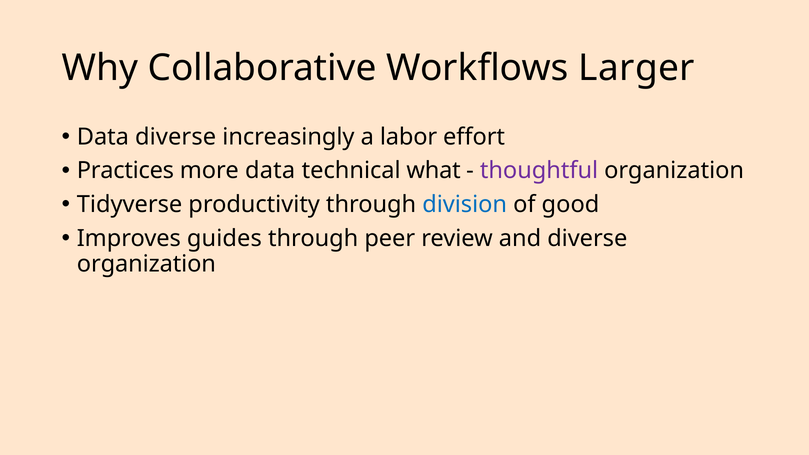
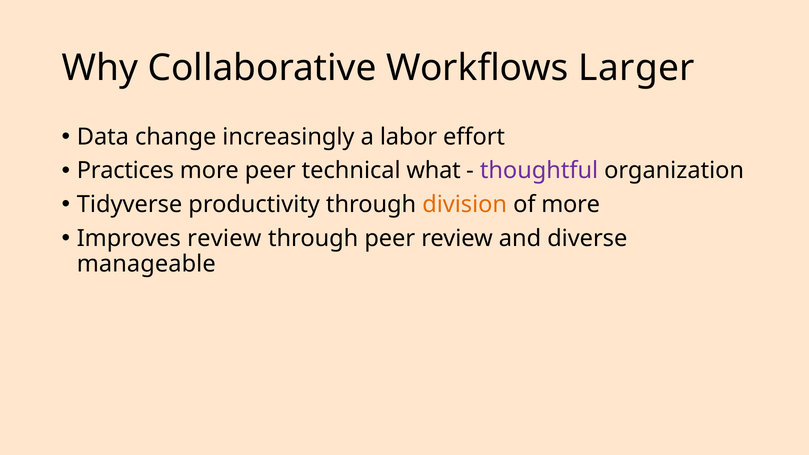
Data diverse: diverse -> change (176, 137)
more data: data -> peer (270, 171)
division colour: blue -> orange (465, 205)
of good: good -> more (571, 205)
Improves guides: guides -> review (224, 239)
organization: organization -> manageable (146, 264)
